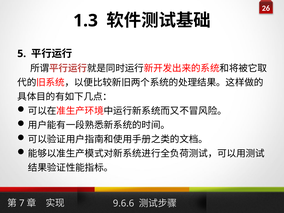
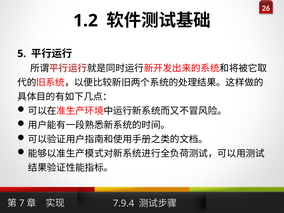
1.3: 1.3 -> 1.2 (86, 21)
9.6.6: 9.6.6 -> 7.9.4 (124, 203)
